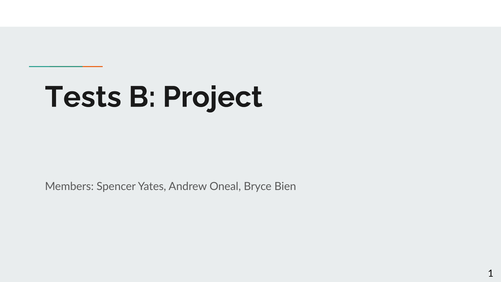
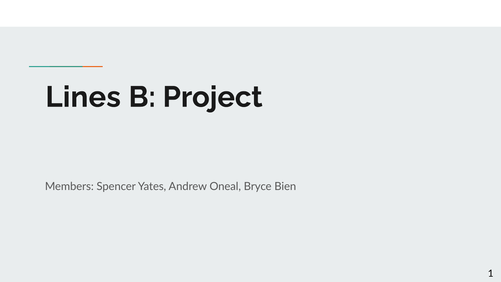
Tests: Tests -> Lines (83, 97)
